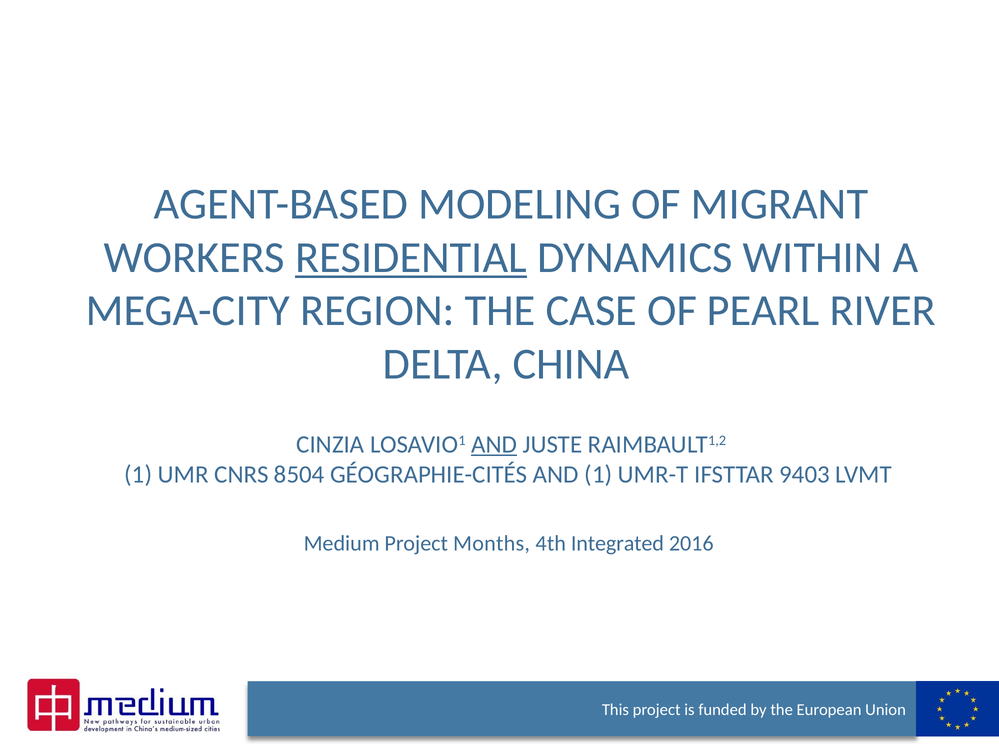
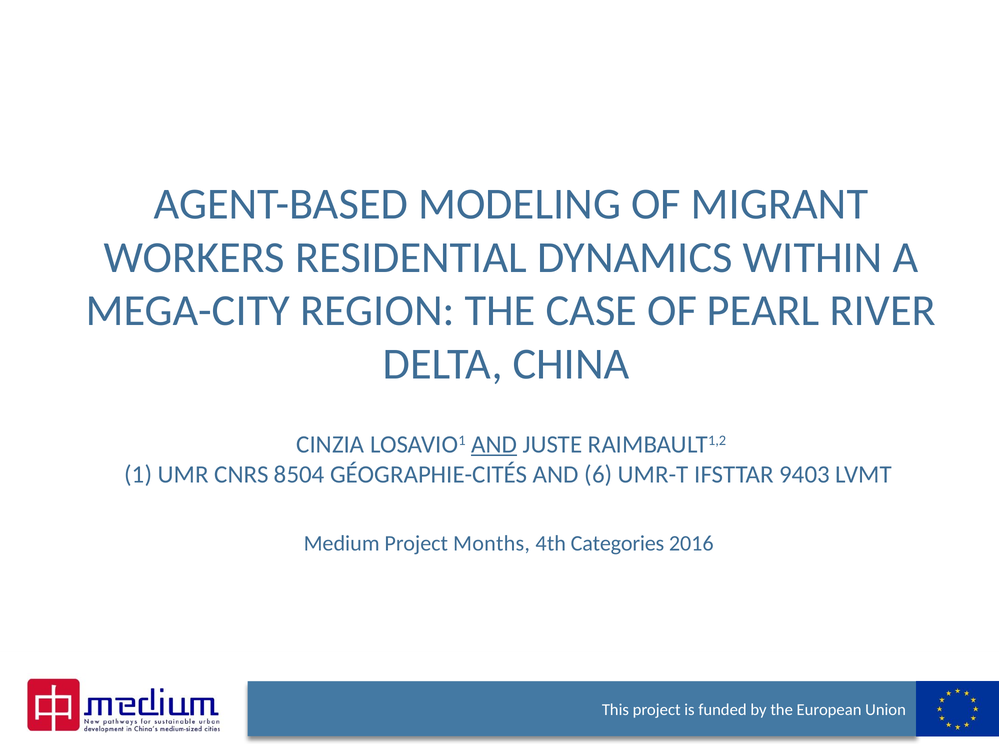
RESIDENTIAL underline: present -> none (411, 258)
AND 1: 1 -> 6 (598, 474)
Integrated: Integrated -> Categories (617, 544)
